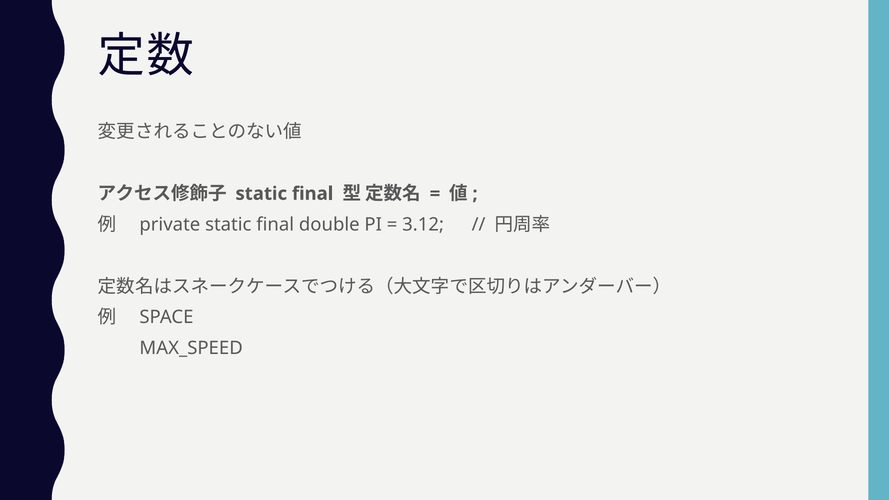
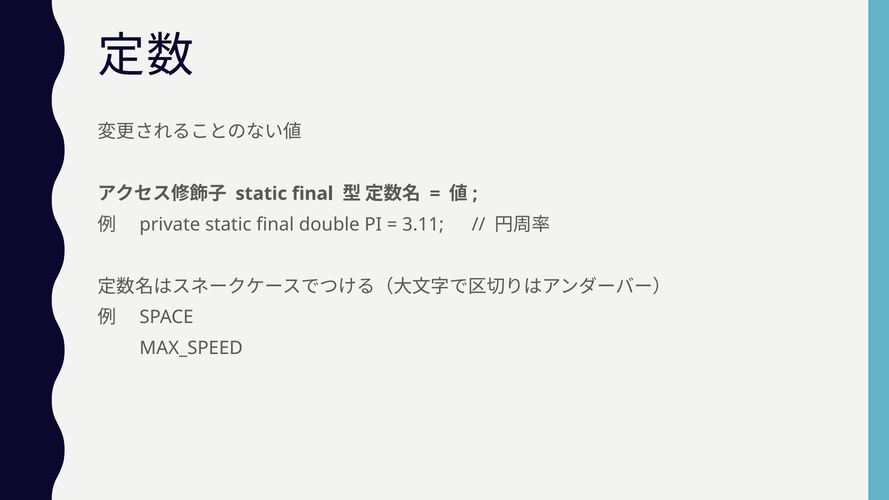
3.12: 3.12 -> 3.11 (423, 225)
